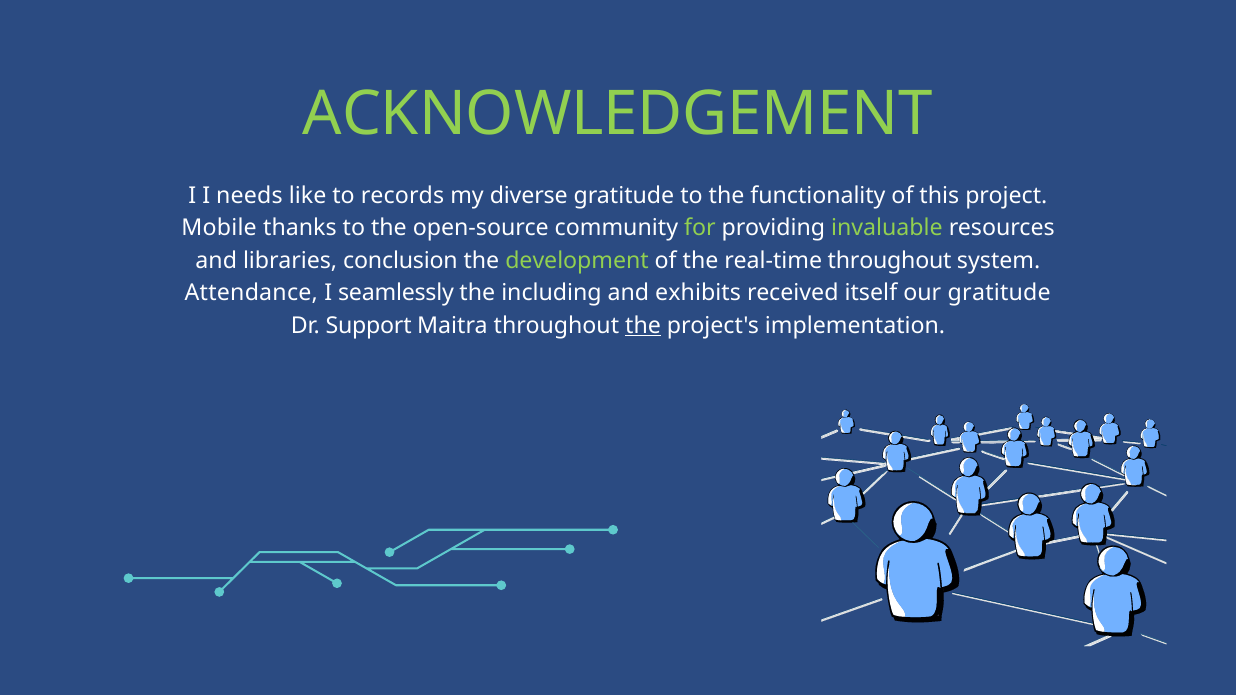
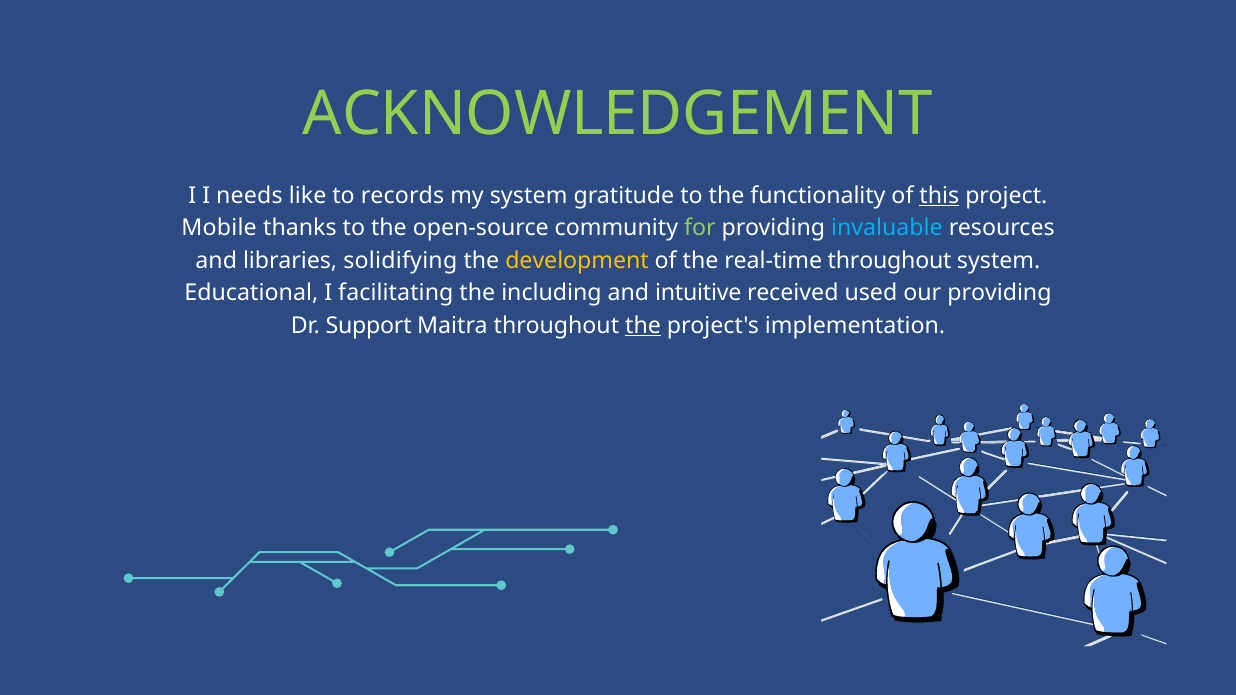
my diverse: diverse -> system (529, 196)
this underline: none -> present (939, 196)
invaluable colour: light green -> light blue (887, 228)
conclusion: conclusion -> solidifying (400, 261)
development colour: light green -> yellow (577, 261)
Attendance: Attendance -> Educational (251, 293)
seamlessly: seamlessly -> facilitating (396, 293)
exhibits: exhibits -> intuitive (698, 293)
itself: itself -> used (871, 293)
our gratitude: gratitude -> providing (999, 293)
